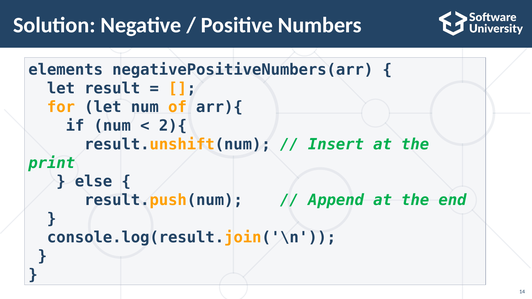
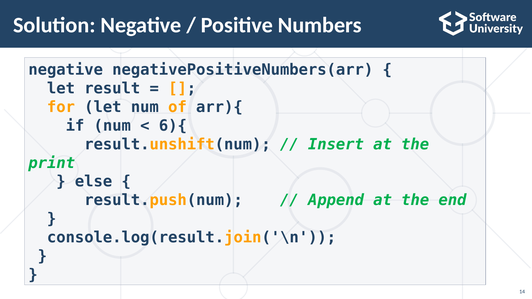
elements: elements -> negative (66, 70)
2){: 2){ -> 6){ (173, 126)
